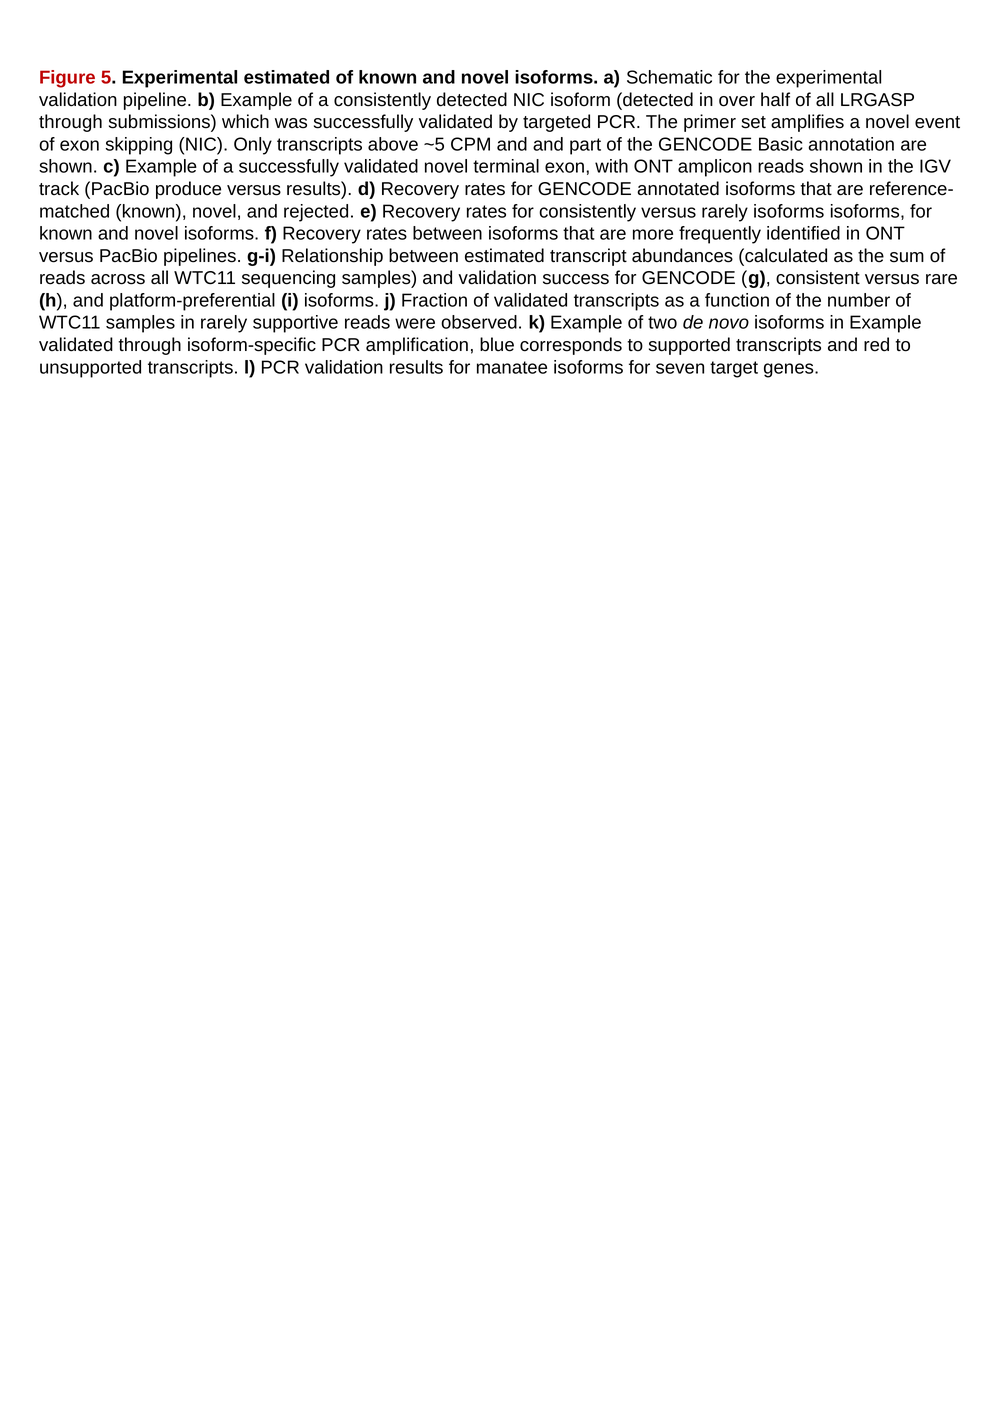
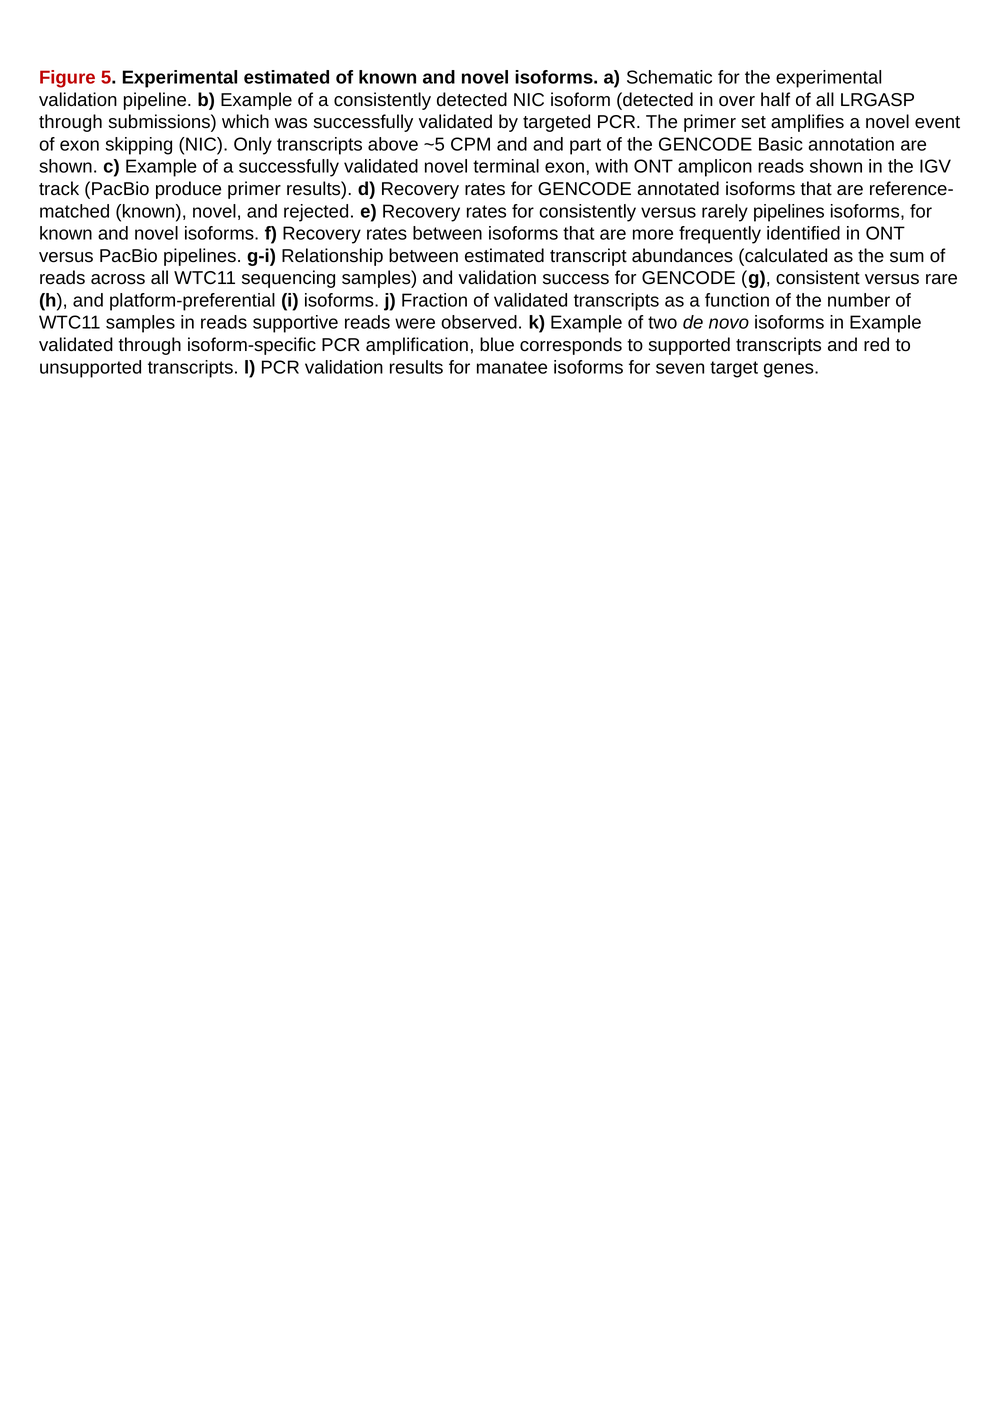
produce versus: versus -> primer (254, 189)
rarely isoforms: isoforms -> pipelines (789, 211)
in rarely: rarely -> reads (224, 323)
